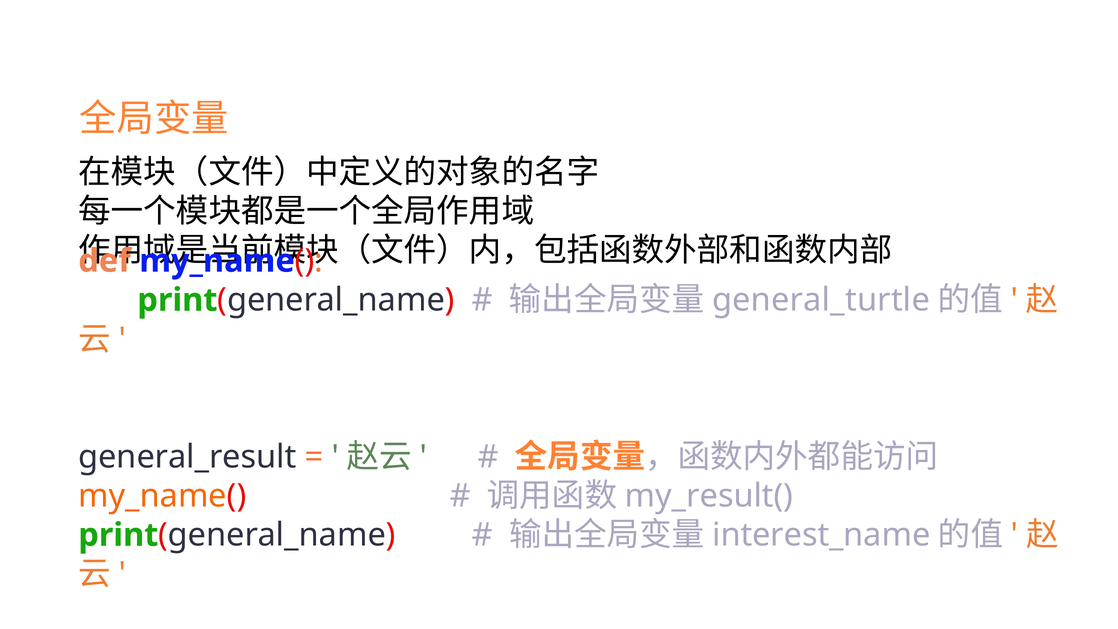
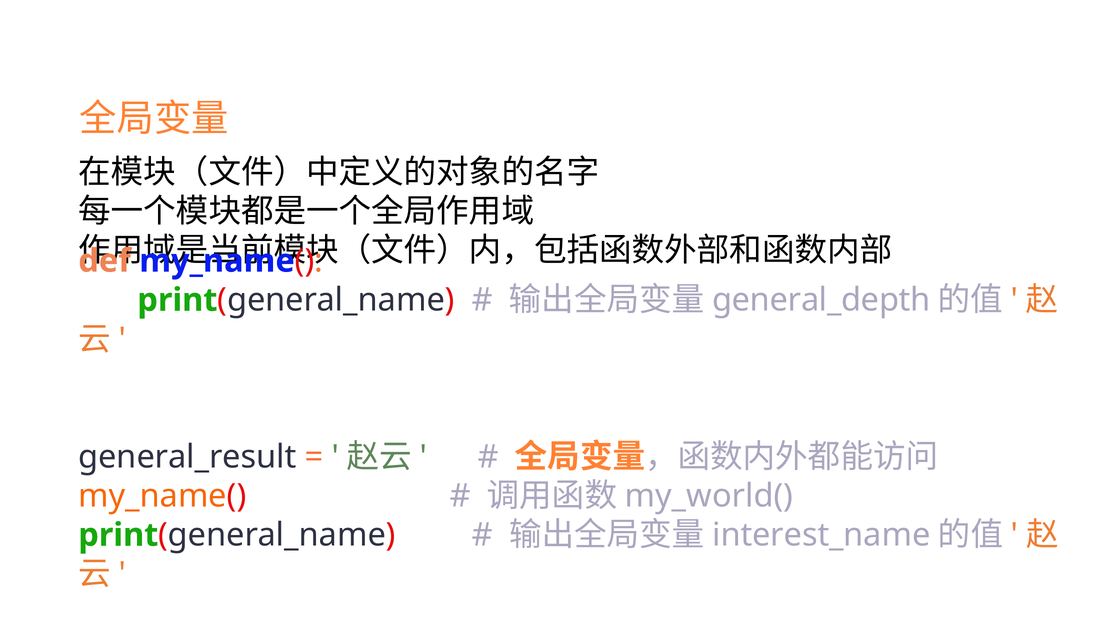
general_turtle: general_turtle -> general_depth (821, 300)
my_result(: my_result( -> my_world( (709, 496)
